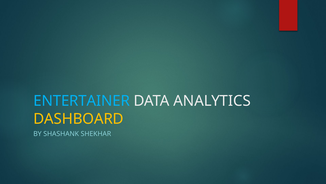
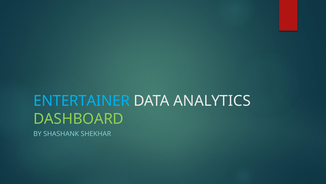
DASHBOARD colour: yellow -> light green (78, 119)
